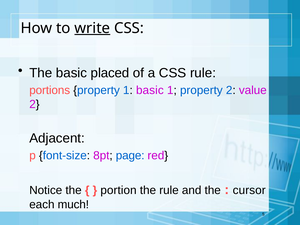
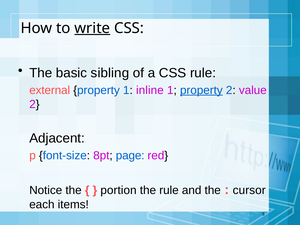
placed: placed -> sibling (110, 73)
portions: portions -> external (50, 90)
1 basic: basic -> inline (150, 90)
property underline: none -> present (201, 90)
much: much -> items (73, 205)
